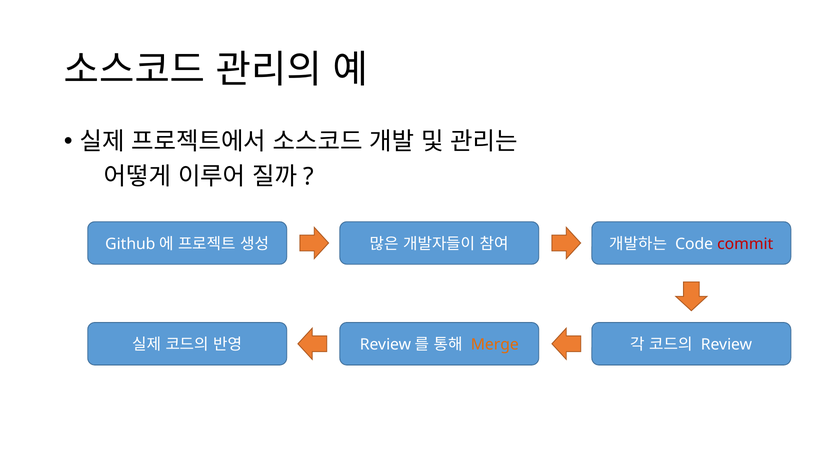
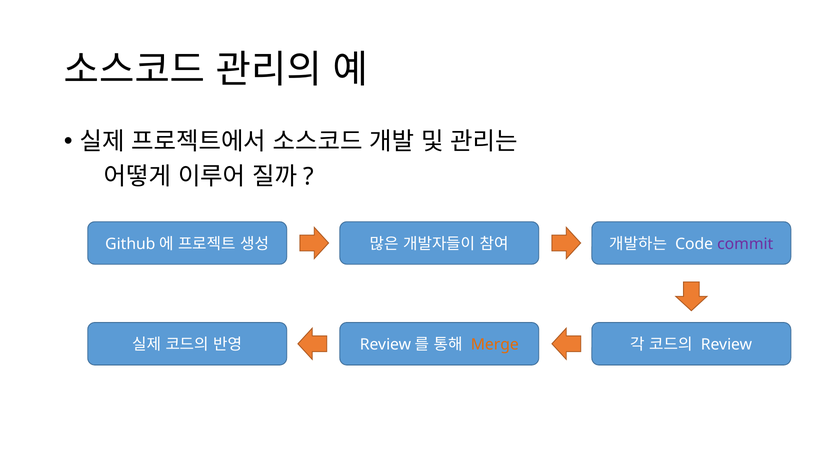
commit colour: red -> purple (745, 244)
